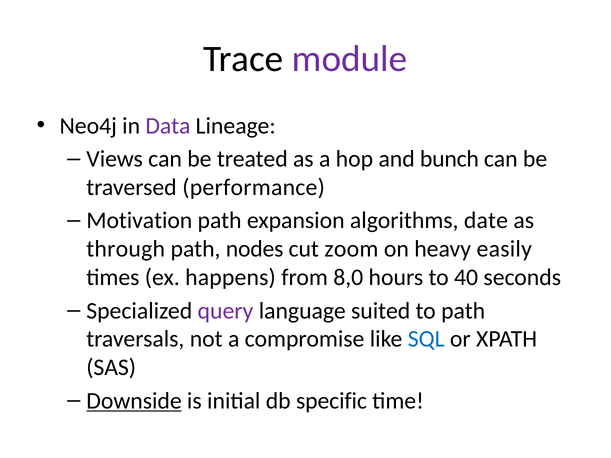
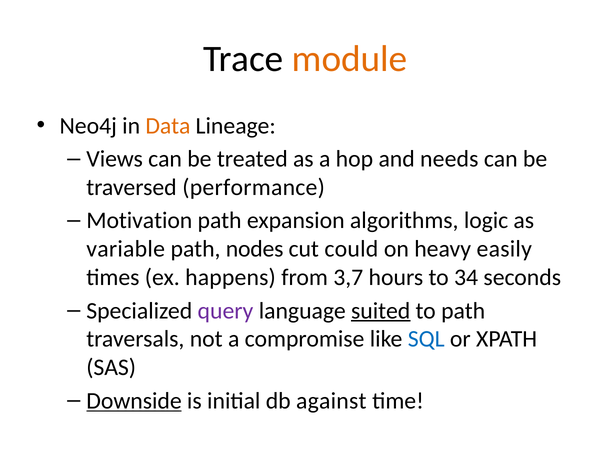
module colour: purple -> orange (350, 59)
Data colour: purple -> orange (168, 126)
bunch: bunch -> needs (449, 159)
date: date -> logic (486, 221)
through: through -> variable (126, 249)
zoom: zoom -> could (351, 249)
8,0: 8,0 -> 3,7 (348, 278)
40: 40 -> 34 (466, 278)
suited underline: none -> present (381, 311)
specific: specific -> against (331, 401)
